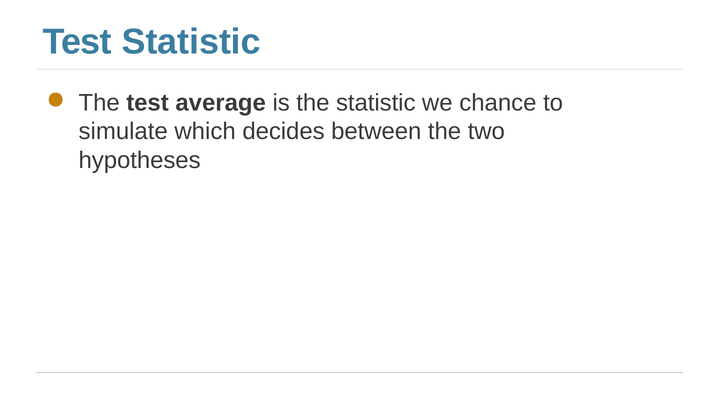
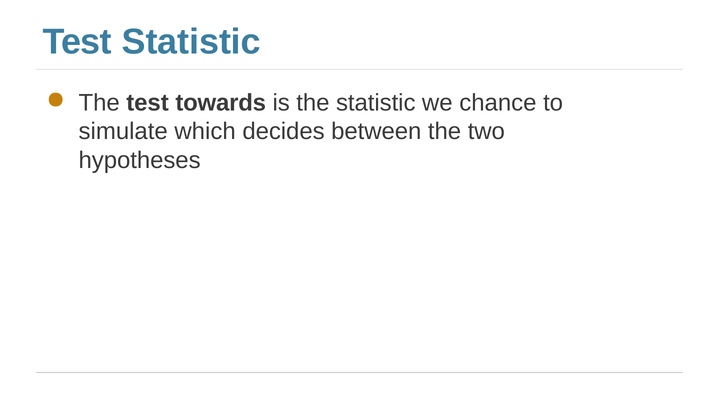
average: average -> towards (221, 103)
